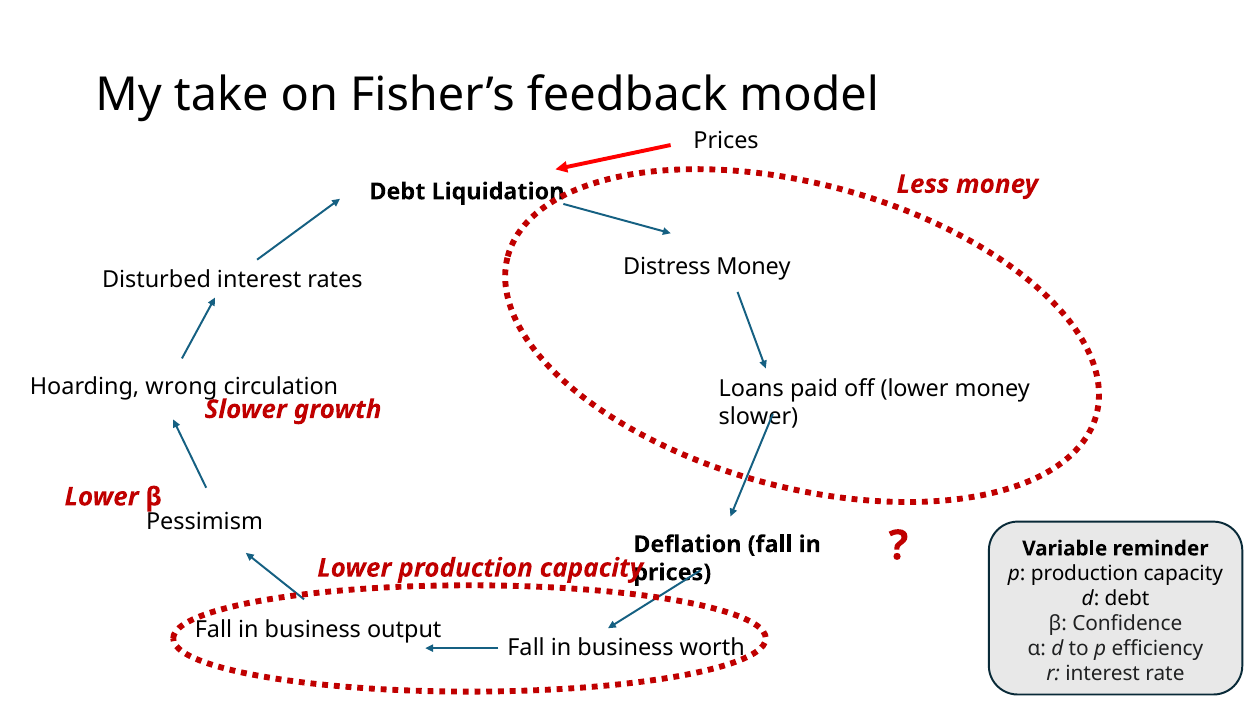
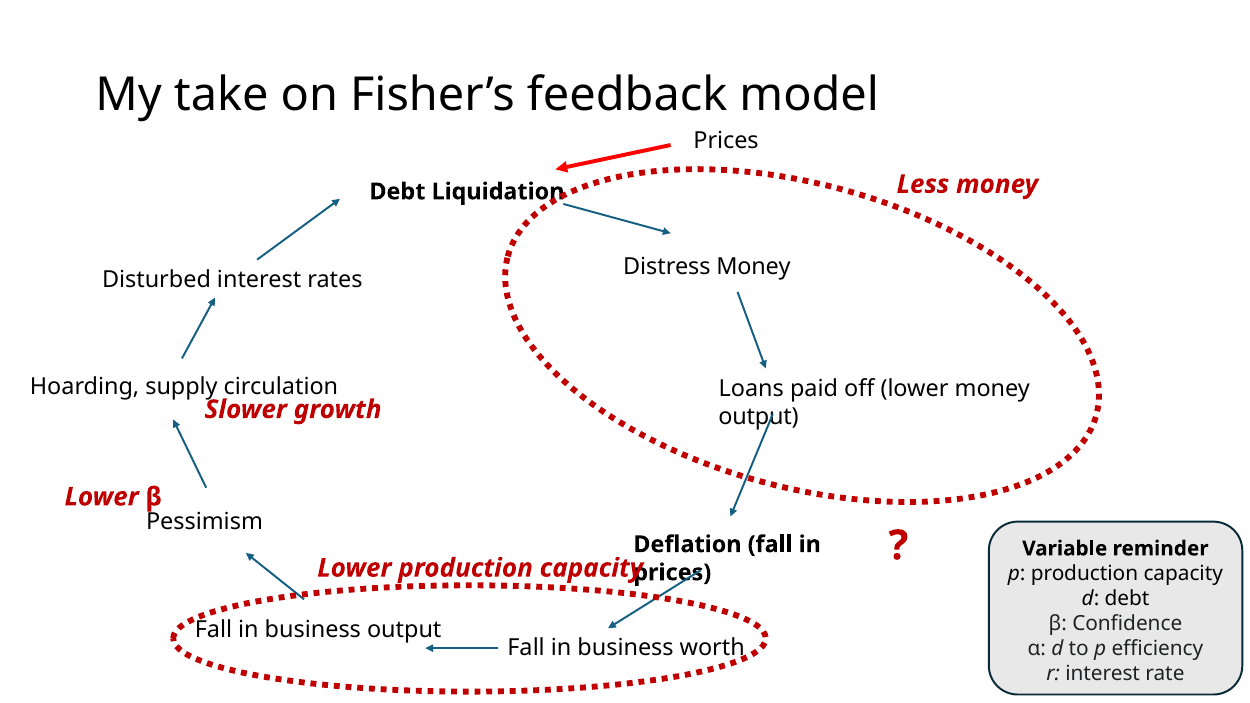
wrong: wrong -> supply (182, 386)
slower: slower -> output (759, 417)
